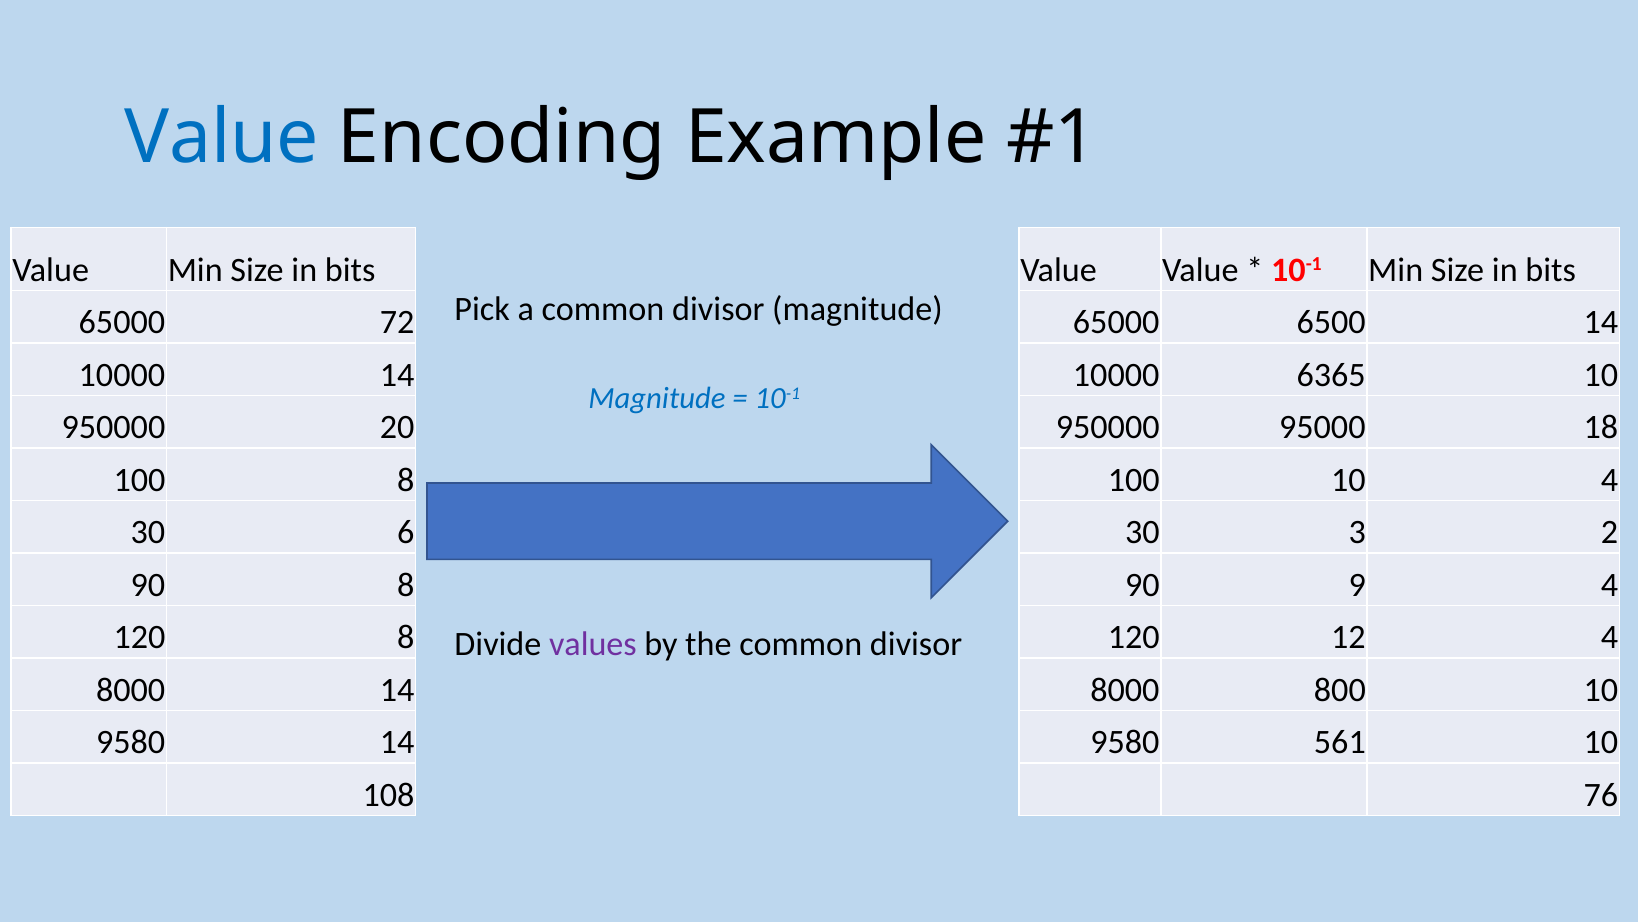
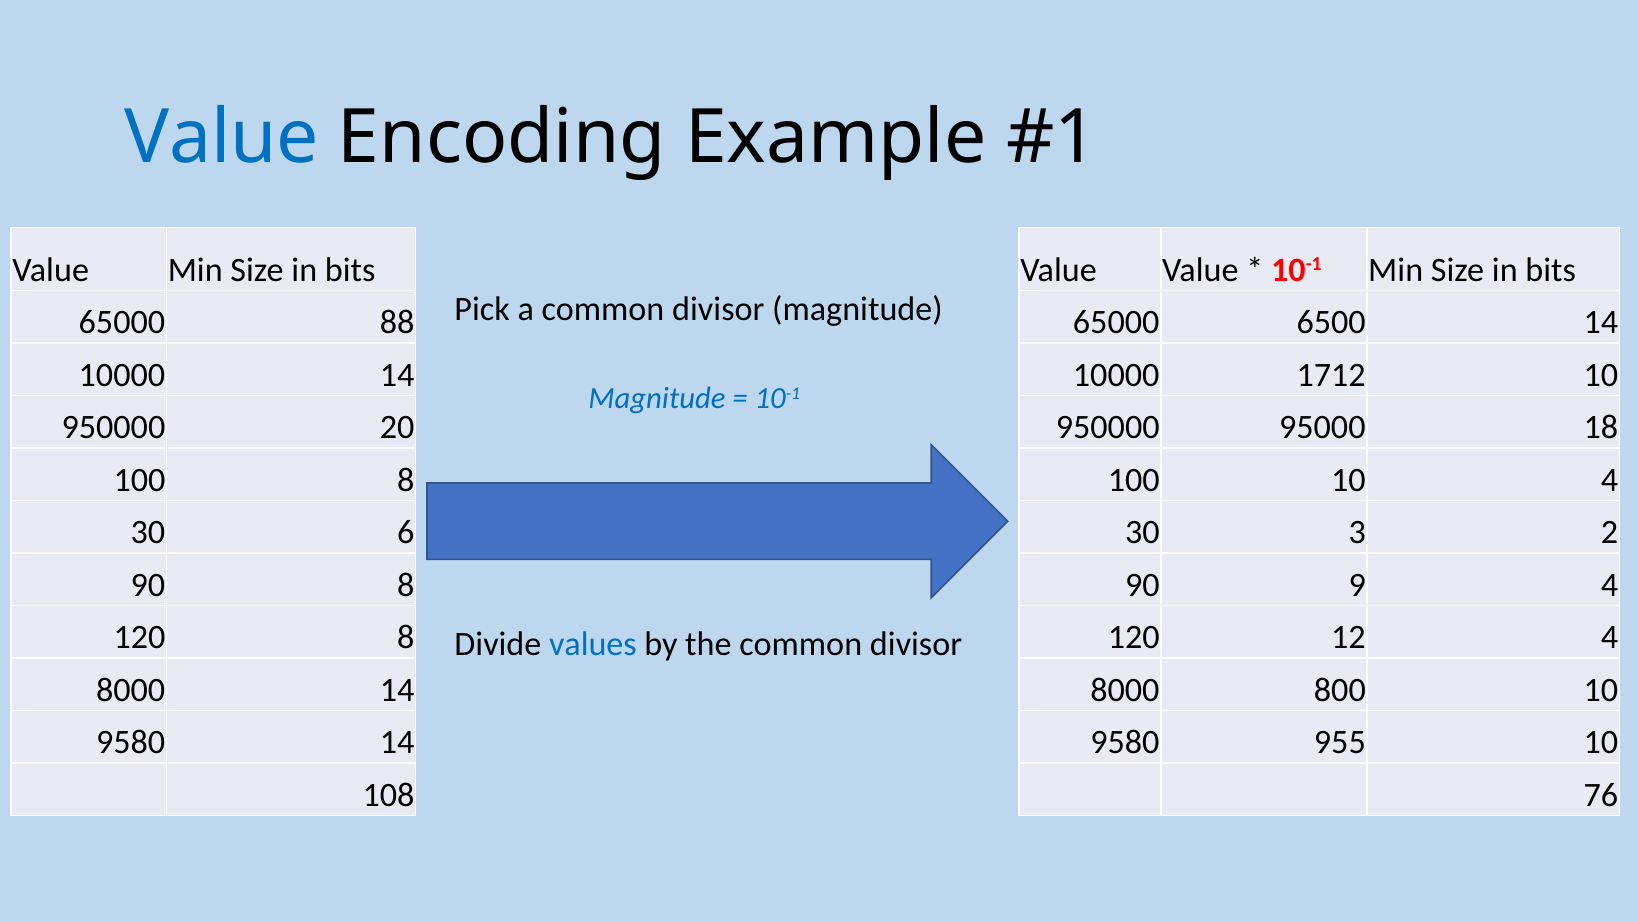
72: 72 -> 88 (397, 322)
6365: 6365 -> 1712 (1331, 375)
values colour: purple -> blue (593, 644)
561: 561 -> 955 (1340, 742)
